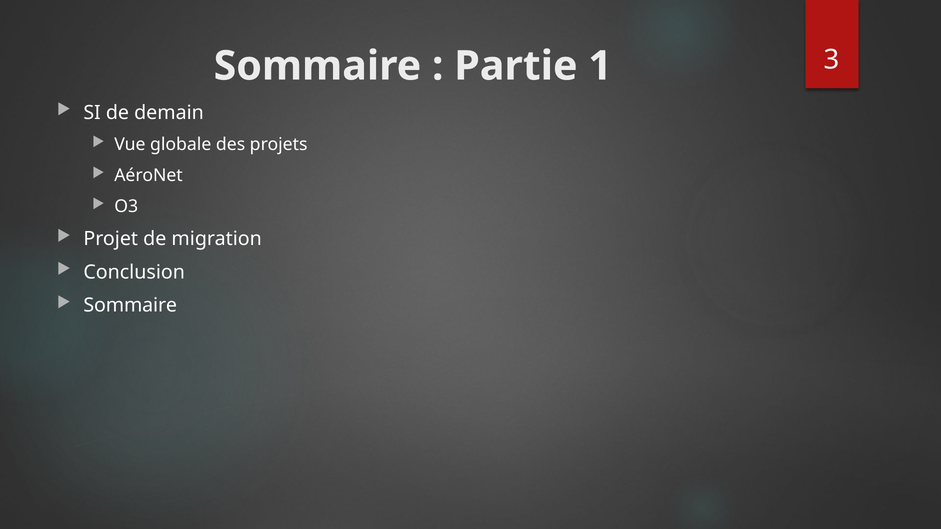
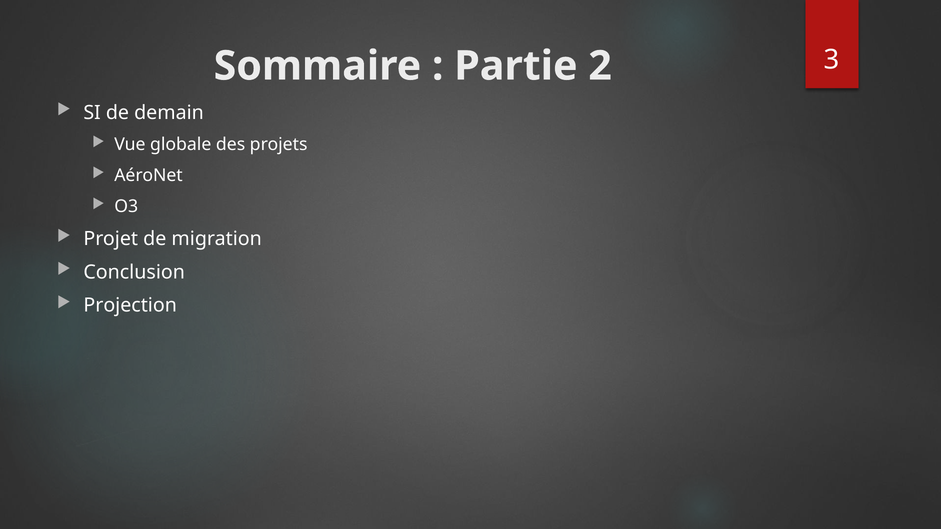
1: 1 -> 2 (600, 66)
Sommaire: Sommaire -> Projection (130, 306)
